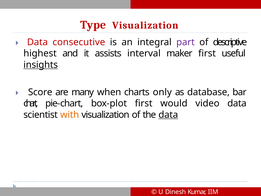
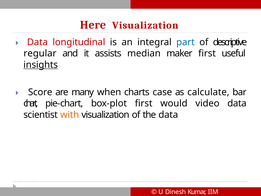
Type: Type -> Here (93, 25)
consecutive: consecutive -> longitudinal (79, 42)
part colour: purple -> blue (185, 42)
highest: highest -> regular (40, 53)
interval: interval -> median (144, 53)
only: only -> case (162, 92)
database: database -> calculate (208, 92)
data underline: present -> none (168, 115)
